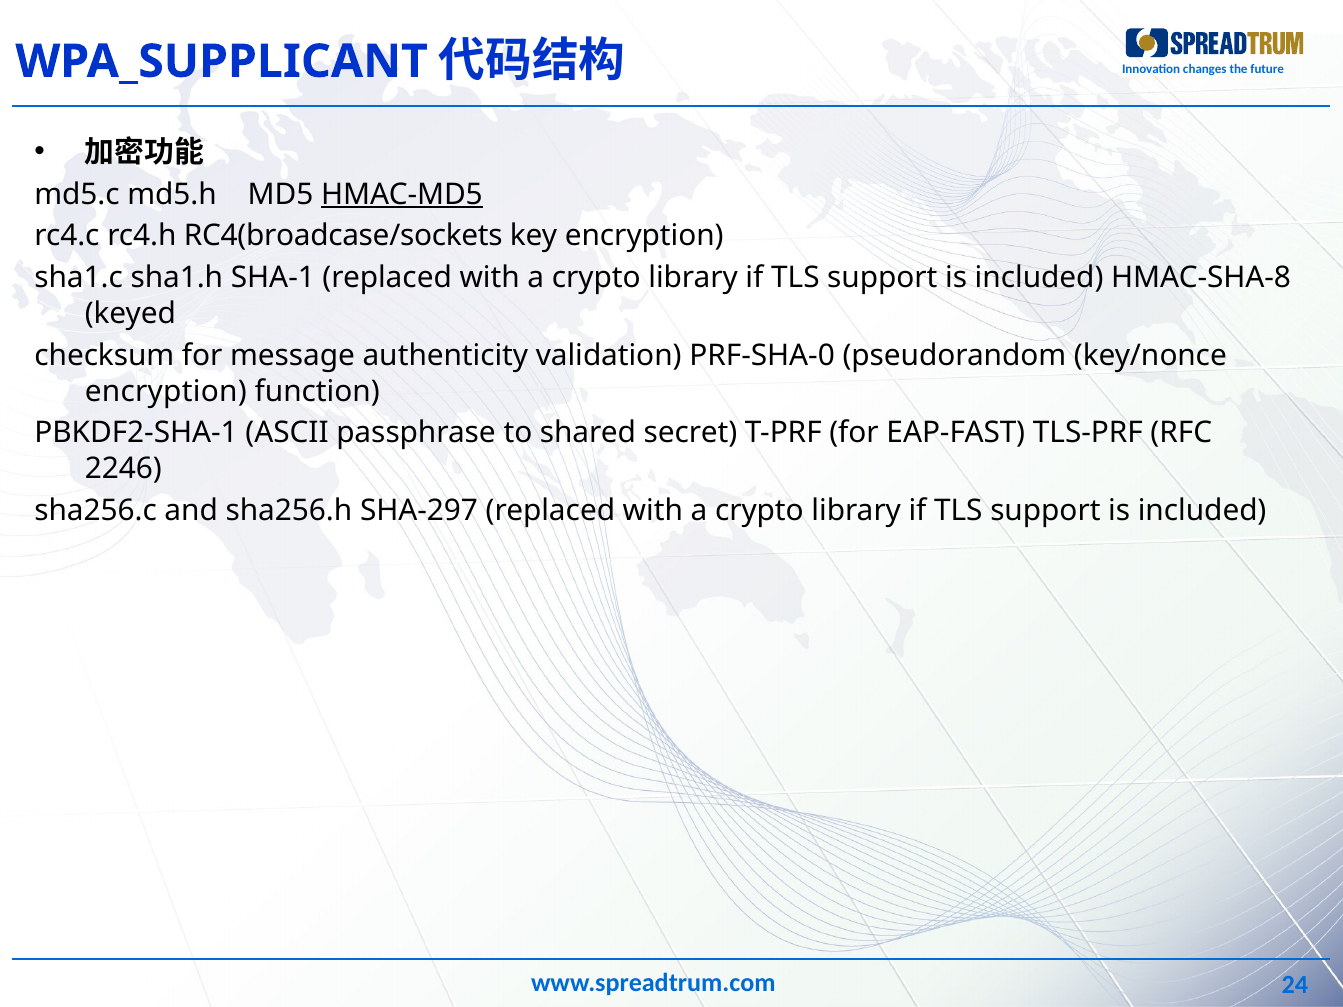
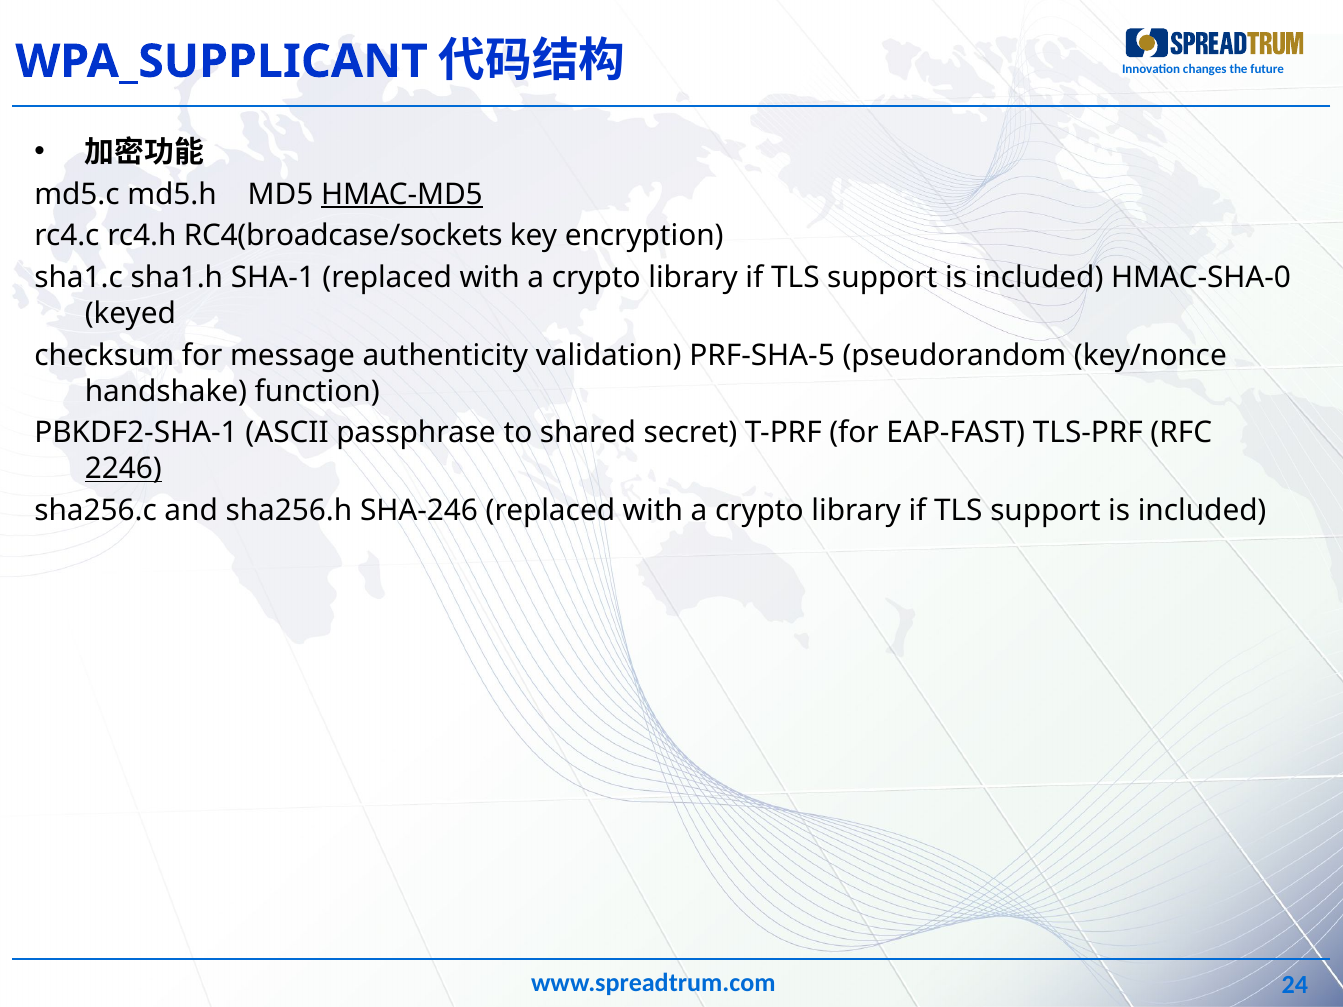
HMAC-SHA-8: HMAC-SHA-8 -> HMAC-SHA-0 (1201, 278)
PRF-SHA-0: PRF-SHA-0 -> PRF-SHA-5 (762, 355)
encryption: encryption -> handshake (166, 391)
2246 underline: none -> present (123, 469)
SHA-297: SHA-297 -> SHA-246 (419, 511)
